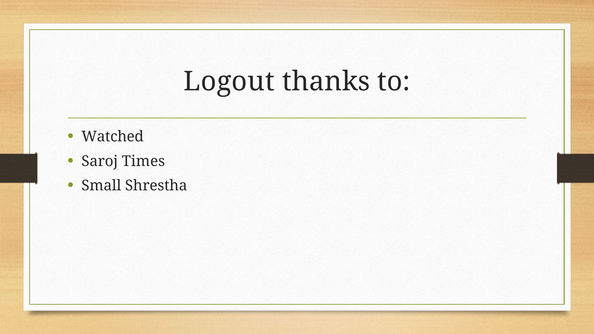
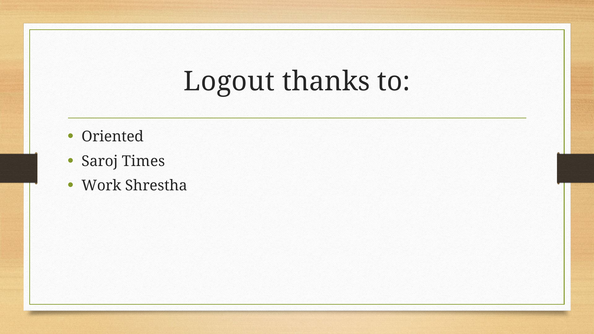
Watched: Watched -> Oriented (113, 137)
Small: Small -> Work (101, 186)
